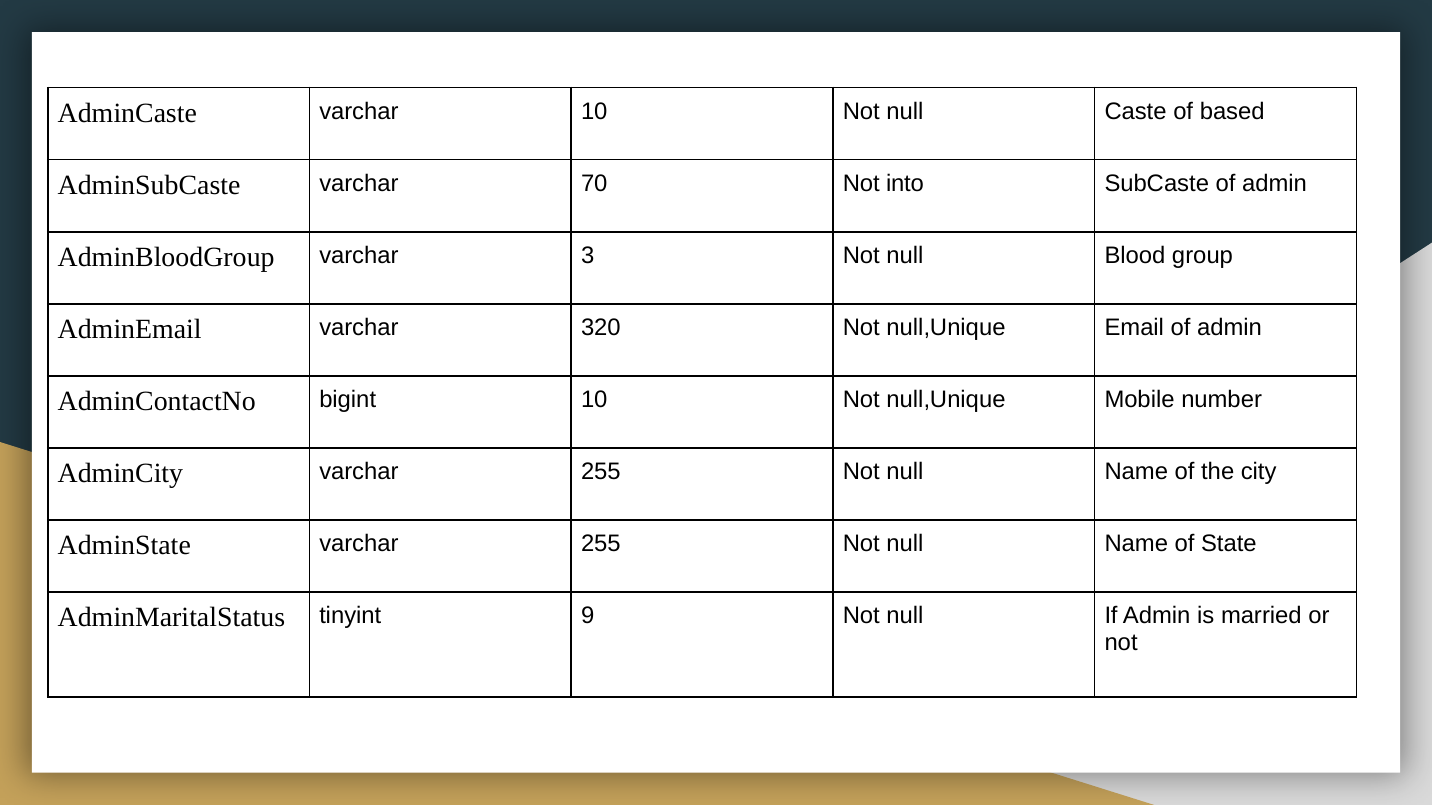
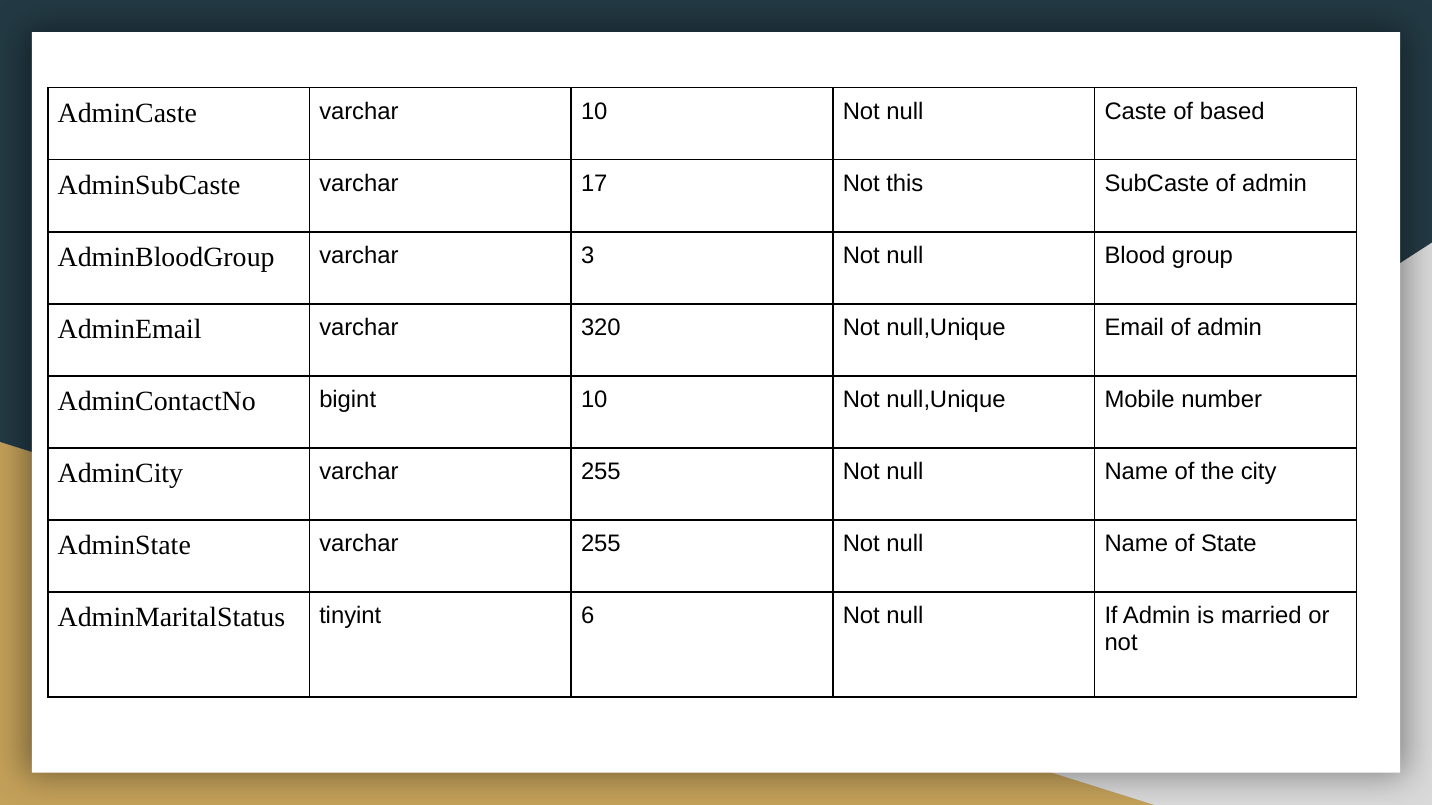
70: 70 -> 17 (594, 183)
into: into -> this (905, 183)
9: 9 -> 6 (588, 616)
